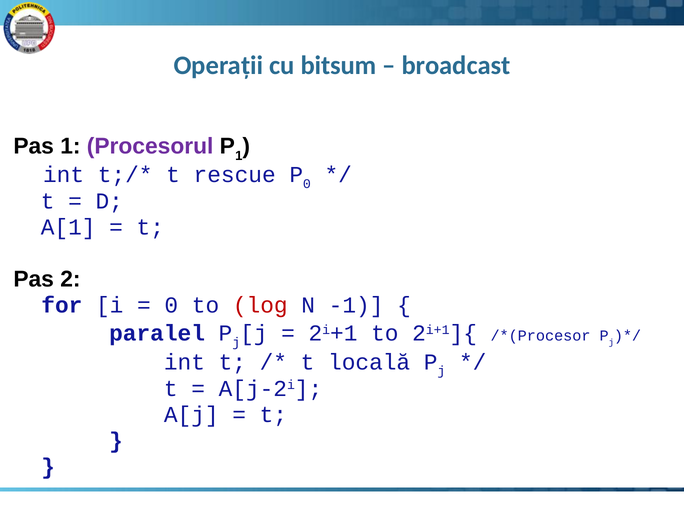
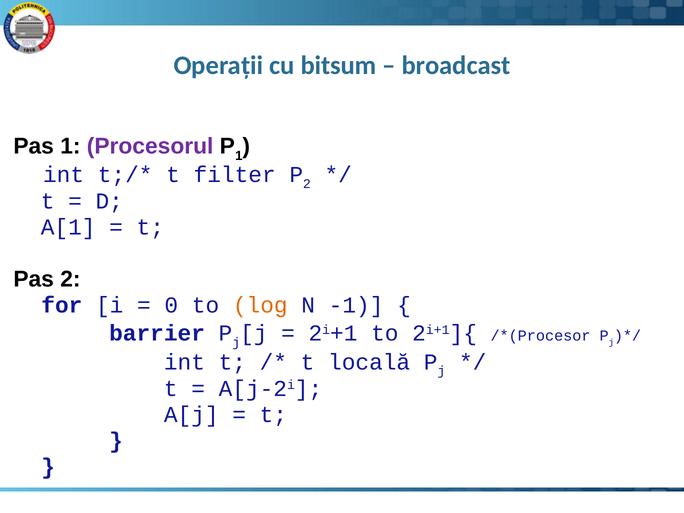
rescue: rescue -> filter (235, 175)
0: 0 -> 2 (307, 184)
log colour: red -> orange (260, 305)
paralel: paralel -> barrier (157, 333)
